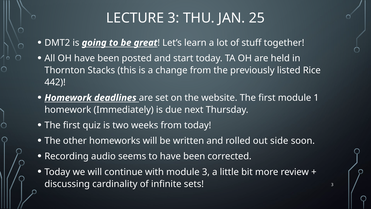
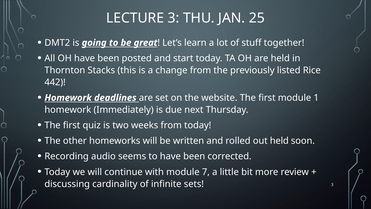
out side: side -> held (279, 141)
module 3: 3 -> 7 (206, 172)
